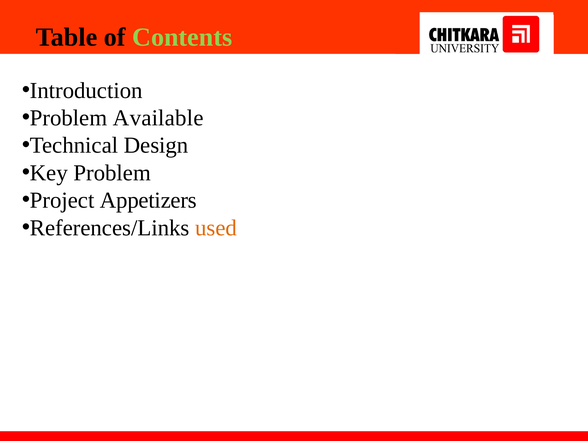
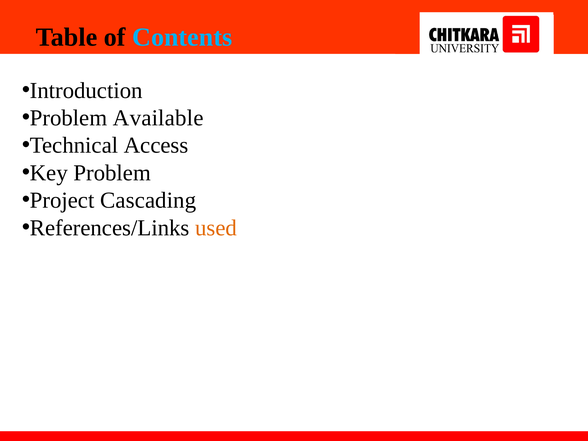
Contents colour: light green -> light blue (182, 37)
Design: Design -> Access (156, 145)
Appetizers: Appetizers -> Cascading (148, 200)
